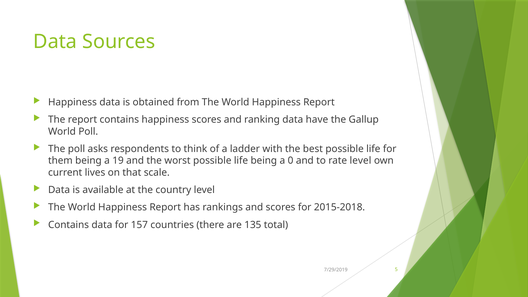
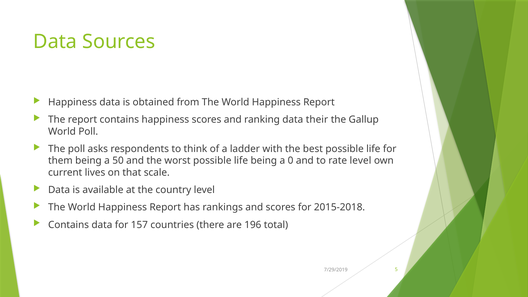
have: have -> their (317, 120)
19: 19 -> 50 (118, 161)
135: 135 -> 196 (253, 225)
